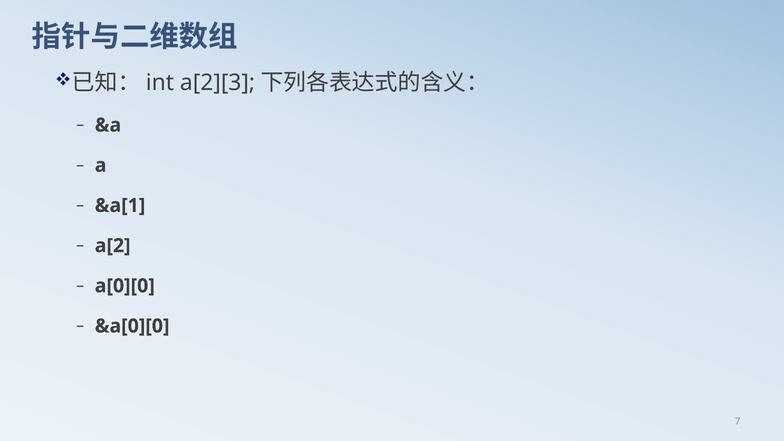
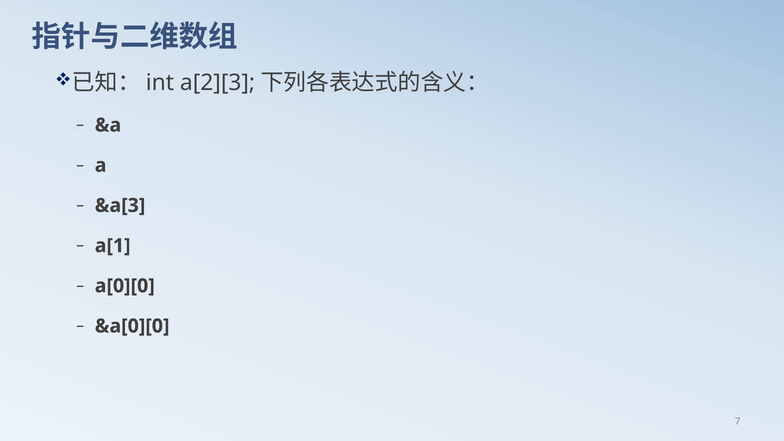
&a[1: &a[1 -> &a[3 (120, 206)
a[2: a[2 -> a[1 (113, 246)
